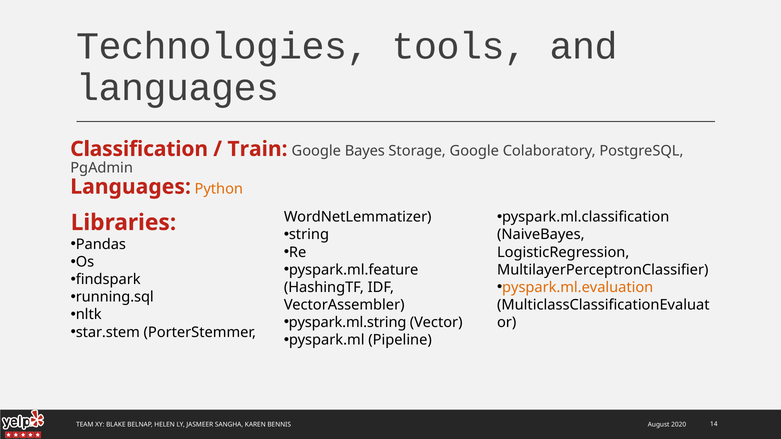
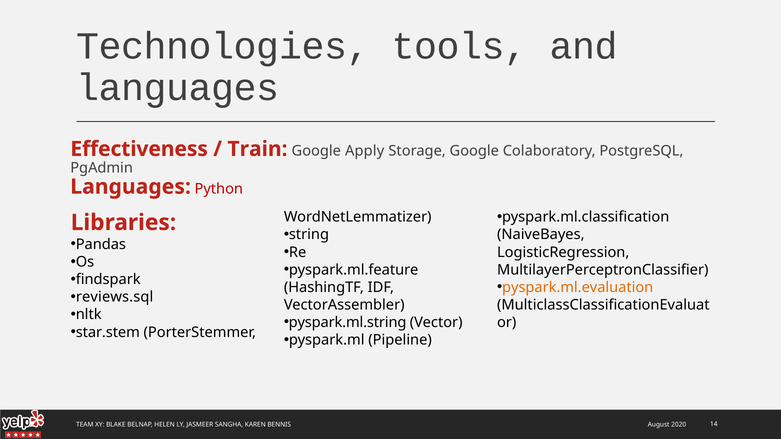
Classification: Classification -> Effectiveness (139, 149)
Bayes: Bayes -> Apply (365, 151)
Python colour: orange -> red (219, 189)
running.sql: running.sql -> reviews.sql (115, 297)
